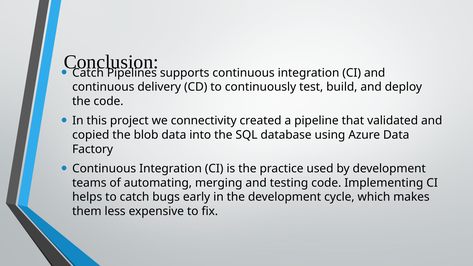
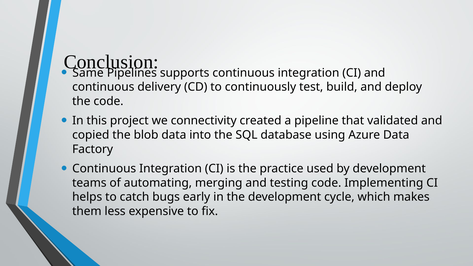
Catch: Catch -> Same (88, 73)
